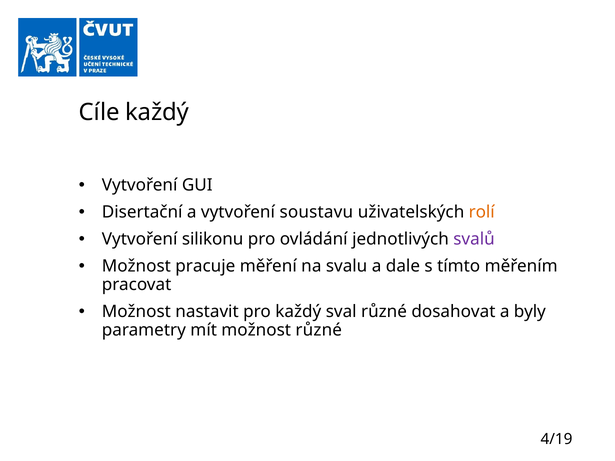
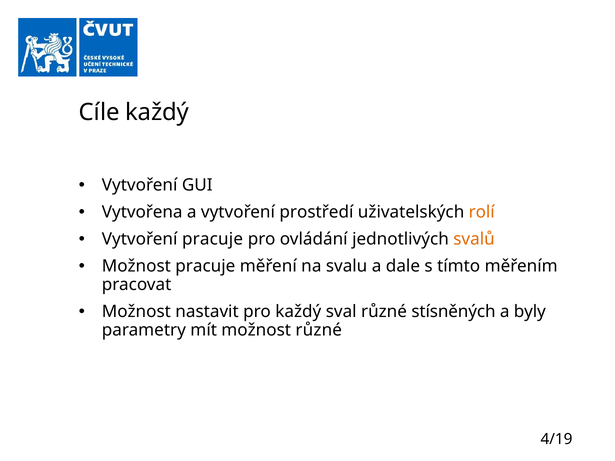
Disertační: Disertační -> Vytvořena (142, 212)
soustavu: soustavu -> prostředí (316, 212)
Vytvoření silikonu: silikonu -> pracuje (213, 239)
svalů colour: purple -> orange (474, 239)
dosahovat: dosahovat -> stísněných (453, 312)
